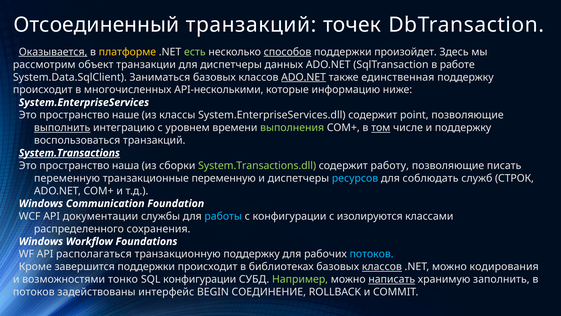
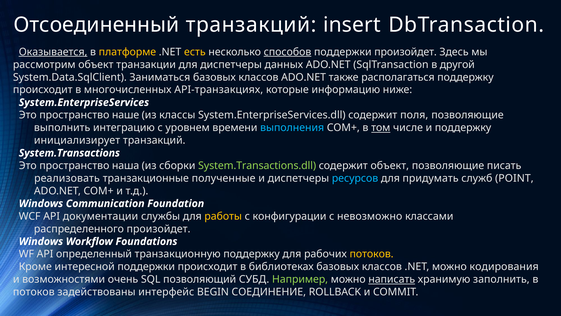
точек: точек -> insert (352, 25)
есть colour: light green -> yellow (195, 52)
работе: работе -> другой (457, 64)
ADO.NET underline: present -> none (304, 77)
единственная: единственная -> располагаться (398, 77)
API-несколькими: API-несколькими -> API-транзакциях (219, 90)
point: point -> поля (414, 115)
выполнить underline: present -> none (62, 128)
выполнения colour: light green -> light blue (292, 128)
воспользоваться: воспользоваться -> инициализирует (77, 140)
System.Transactions underline: present -> none (69, 153)
содержит работу: работу -> объект (390, 165)
переменную: переменную -> реализовать (67, 178)
транзакционные переменную: переменную -> полученные (224, 178)
соблюдать: соблюдать -> придумать (431, 178)
СТРОК: СТРОК -> POINT (514, 178)
работы colour: light blue -> yellow (223, 216)
изолируются: изолируются -> невозможно (370, 216)
распределенного сохранения: сохранения -> произойдет (159, 229)
располагаться: располагаться -> определенный (94, 254)
потоков colour: light blue -> yellow (372, 254)
завершится: завершится -> интересной (85, 266)
классов underline: present -> none (382, 266)
тонко: тонко -> очень (123, 279)
SQL конфигурации: конфигурации -> позволяющий (200, 279)
